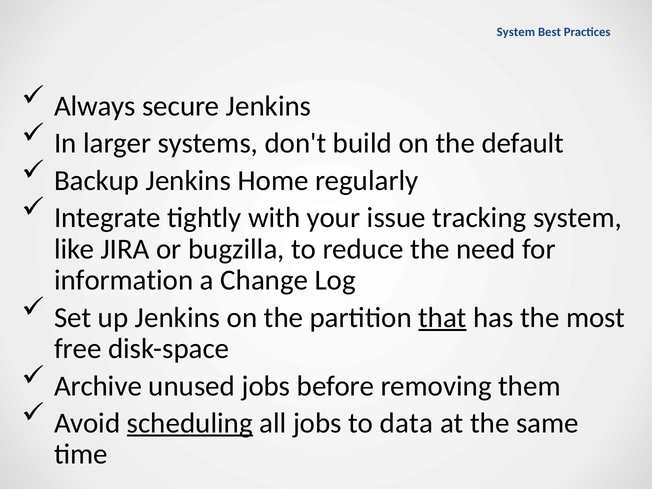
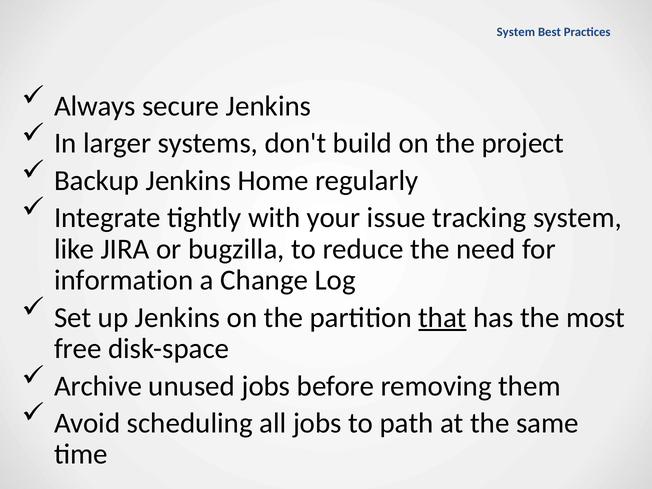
default: default -> project (523, 143)
scheduling underline: present -> none (190, 423)
data: data -> path (407, 423)
